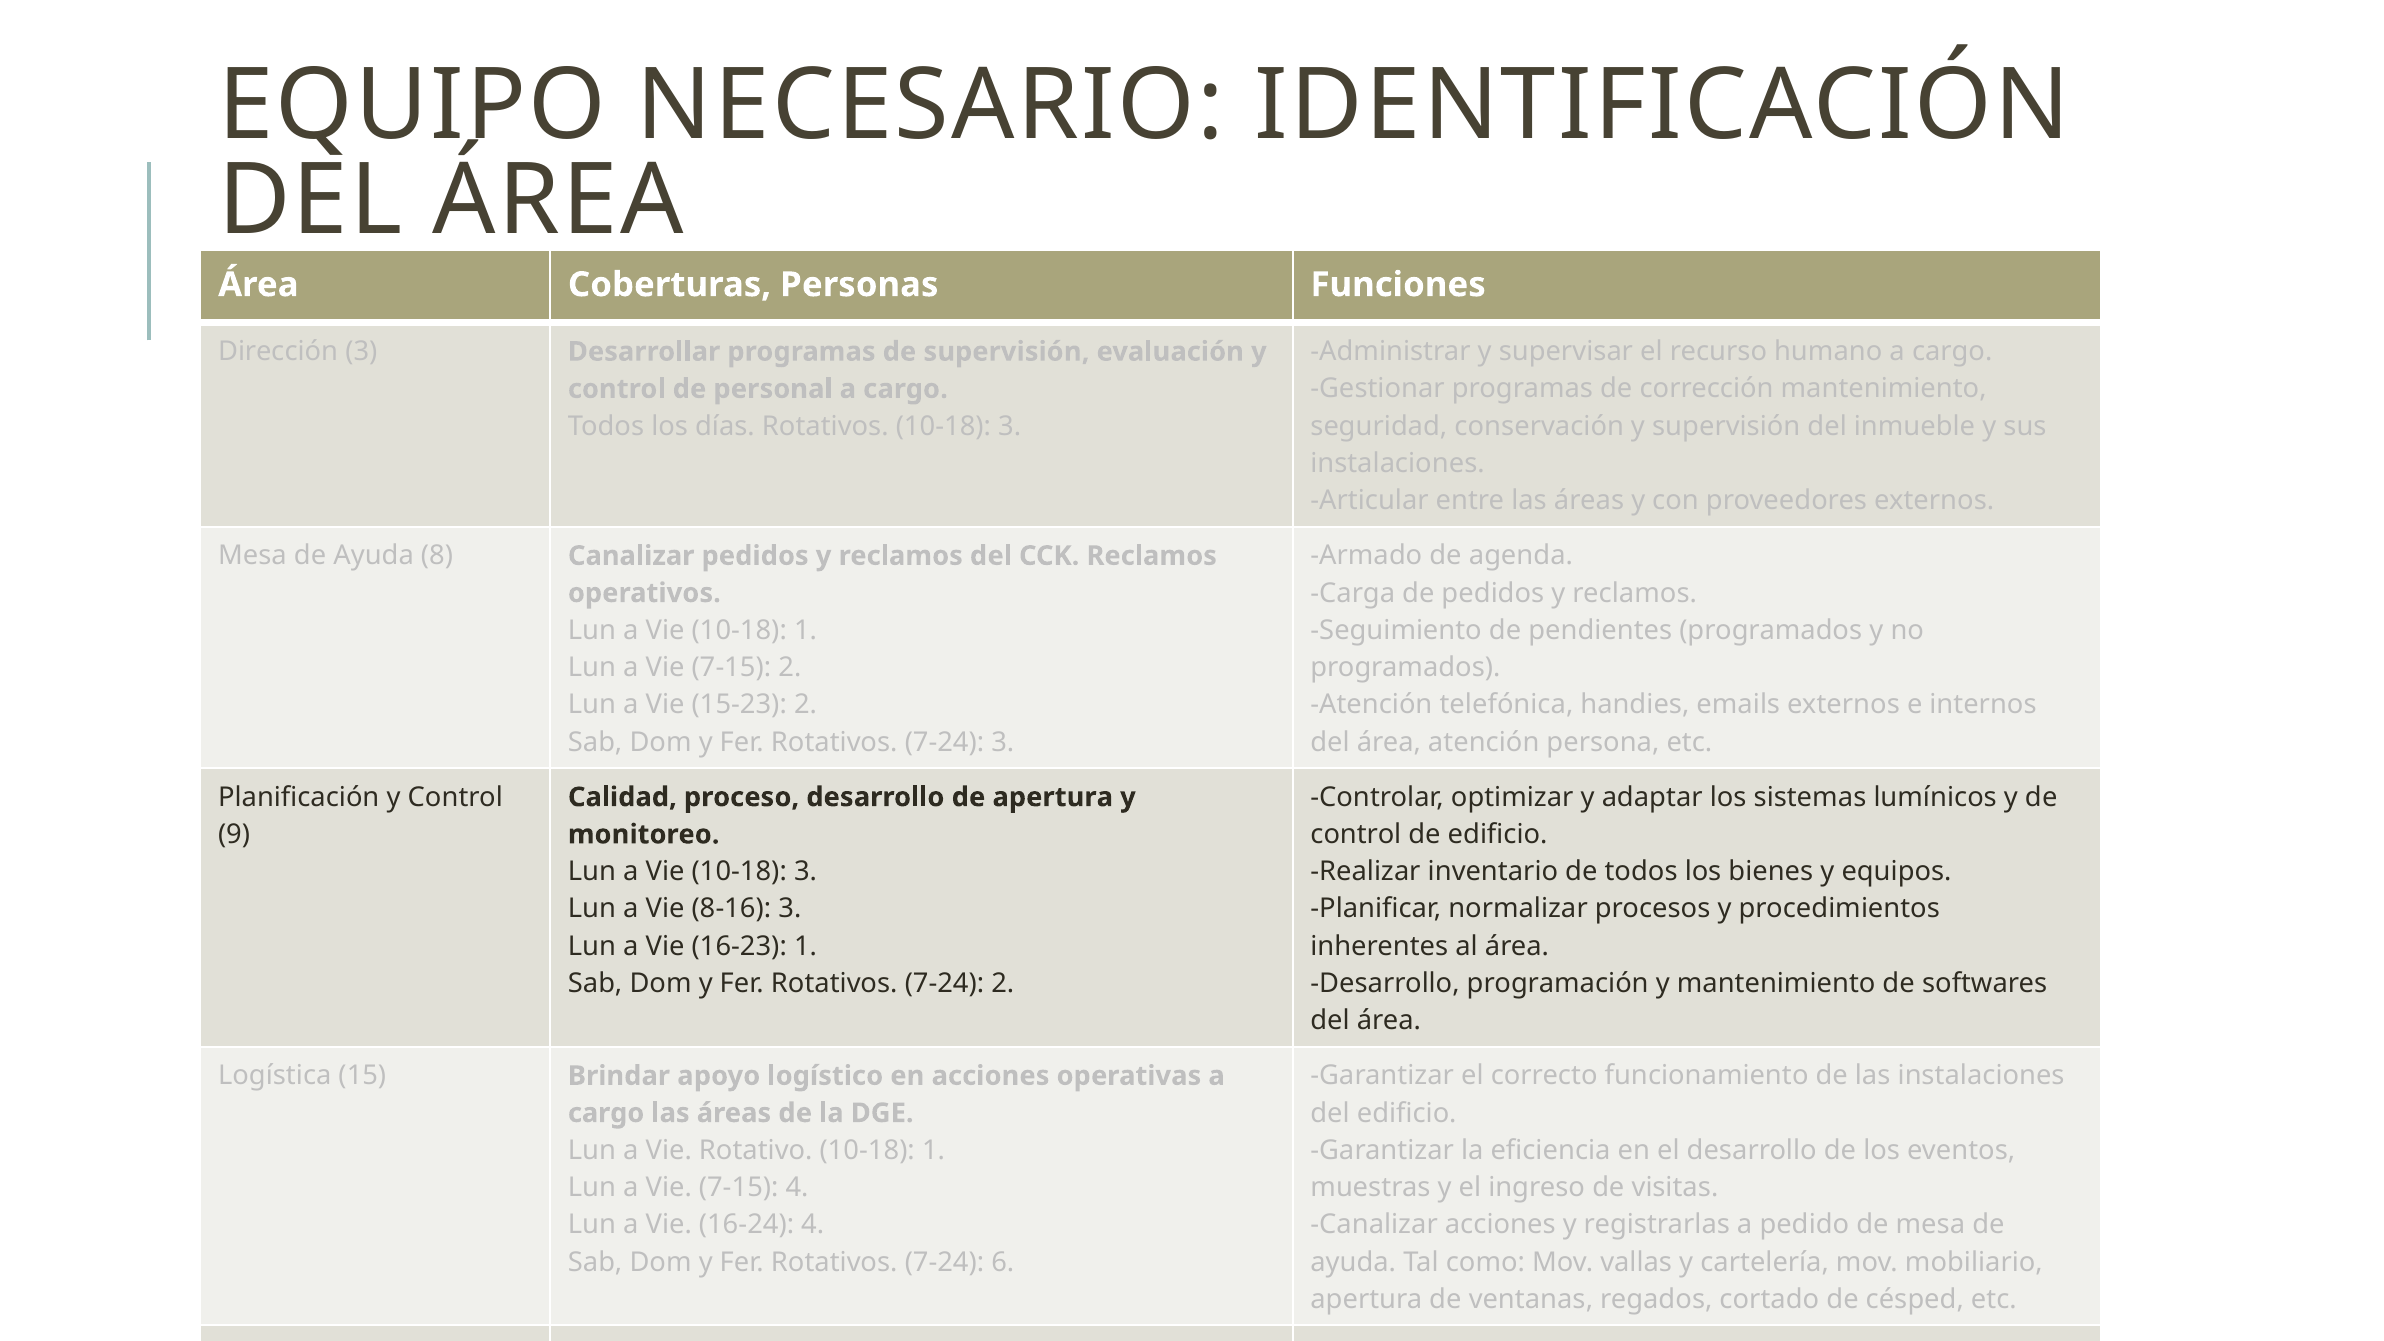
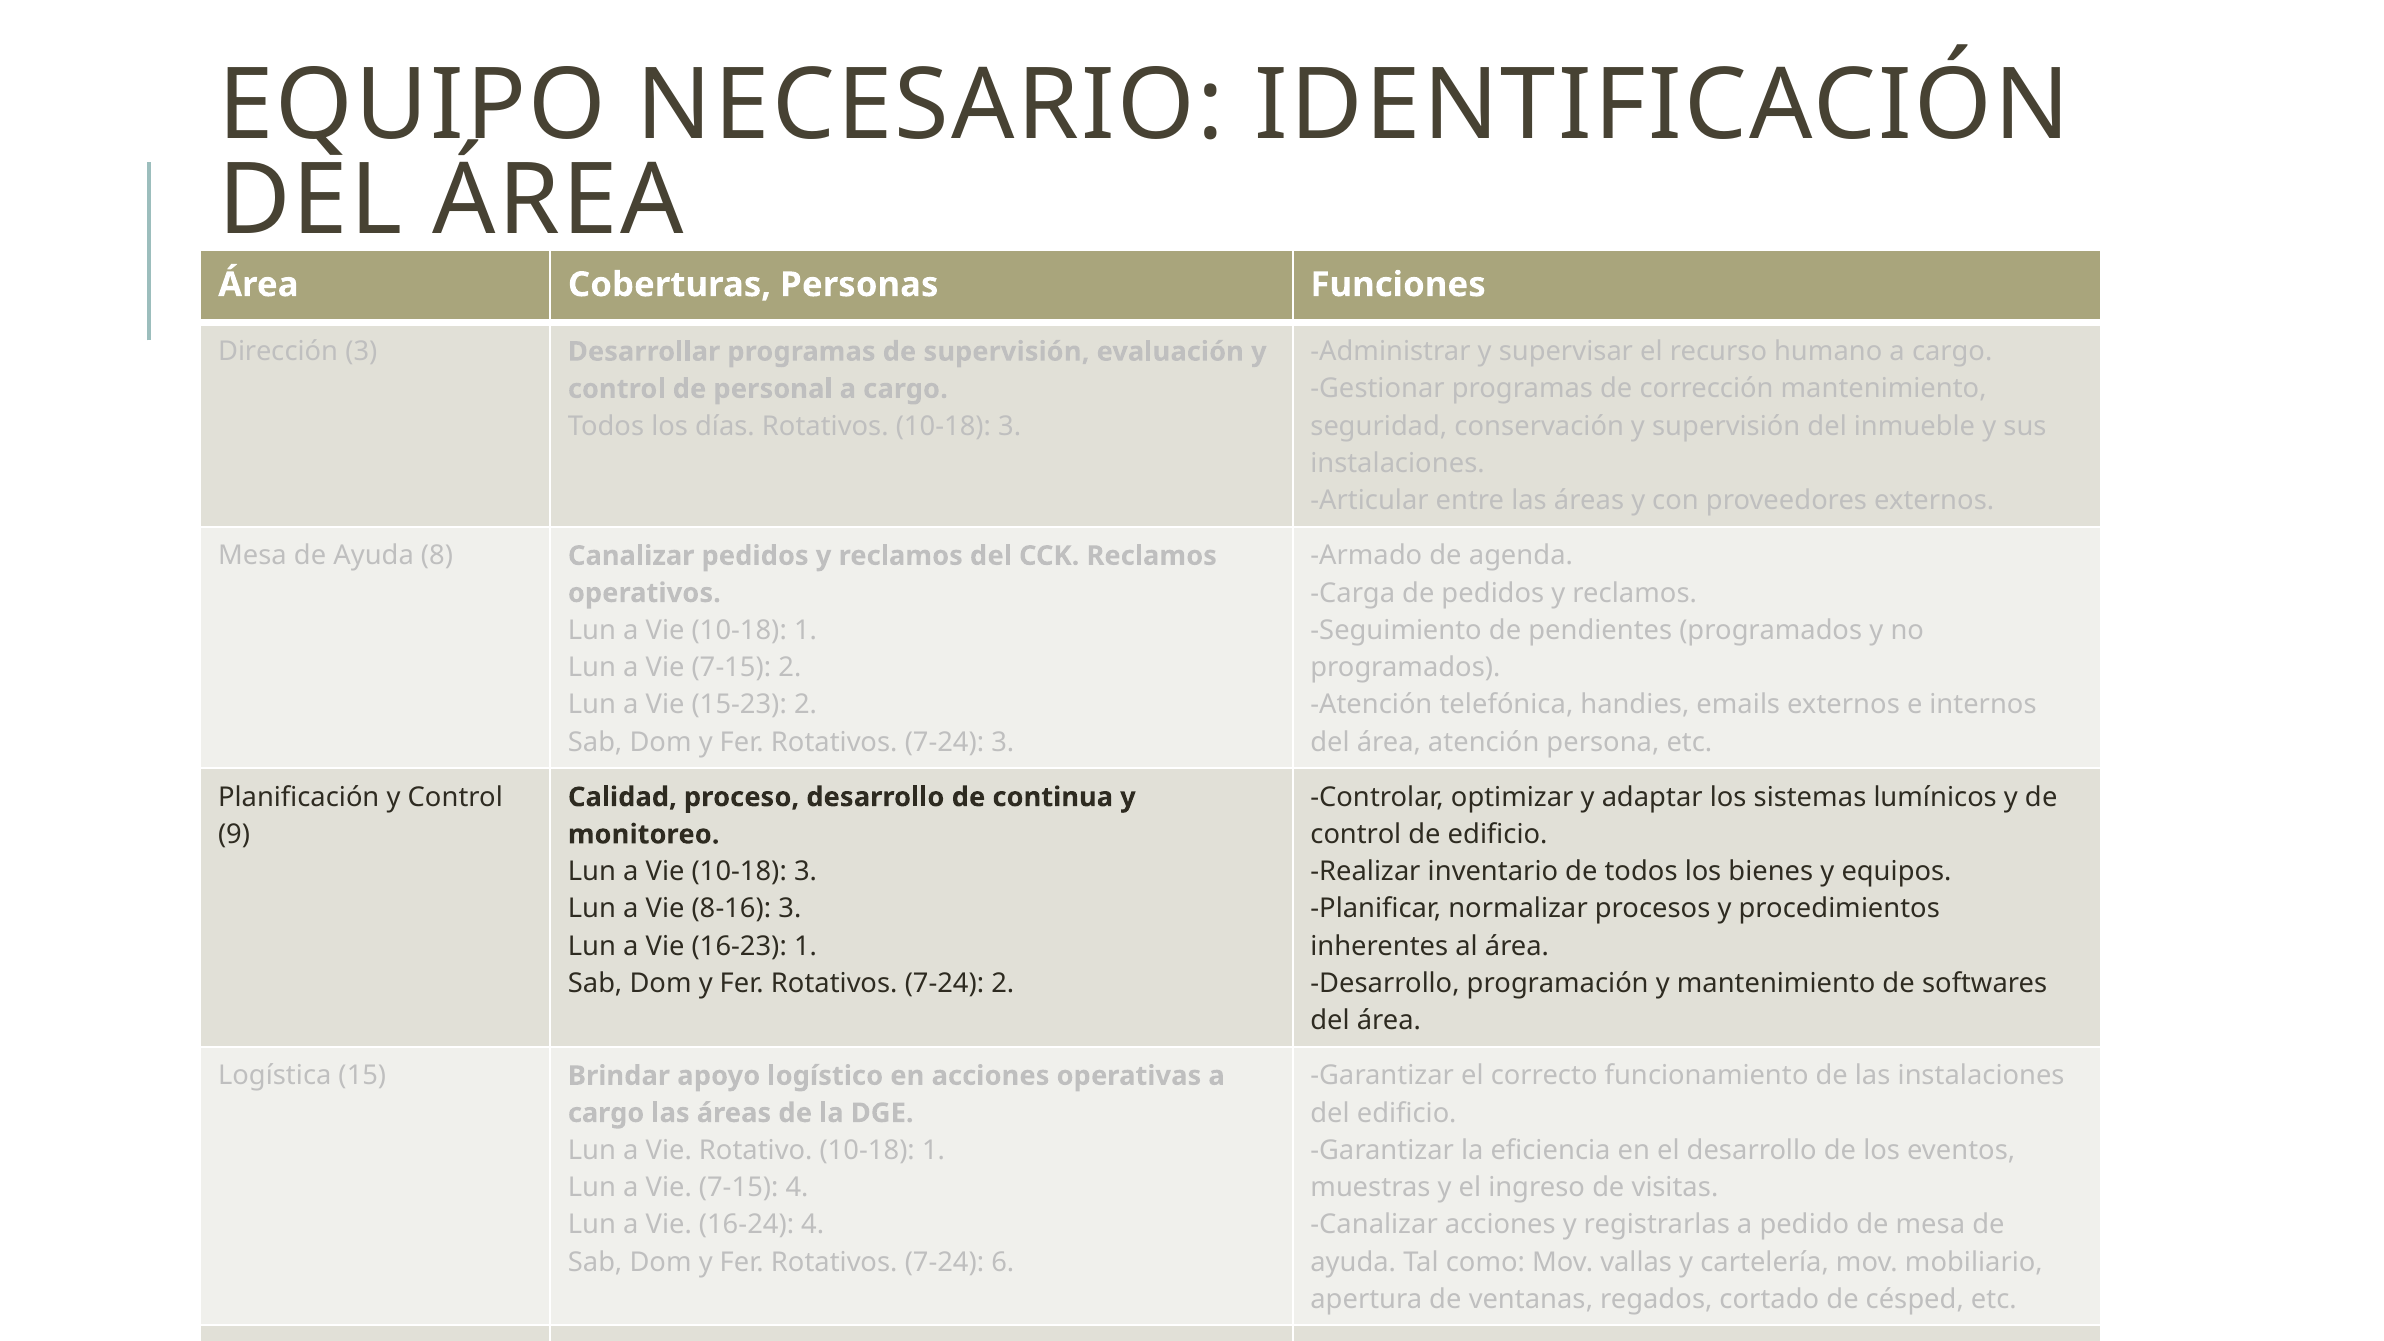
de apertura: apertura -> continua (1053, 797)
